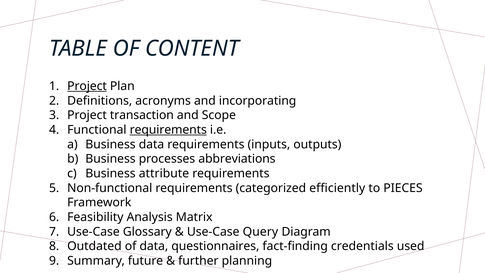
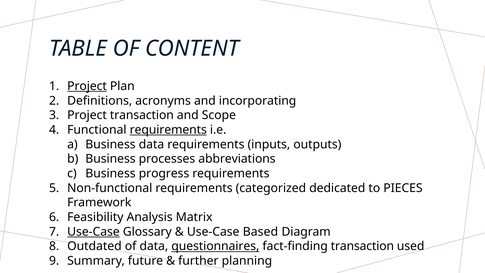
attribute: attribute -> progress (164, 173)
efficiently: efficiently -> dedicated (337, 188)
Use-Case underline: none -> present (93, 232)
Query: Query -> Based (260, 232)
questionnaires underline: none -> present (215, 246)
fact-finding credentials: credentials -> transaction (362, 246)
